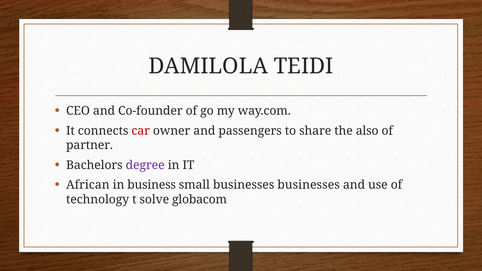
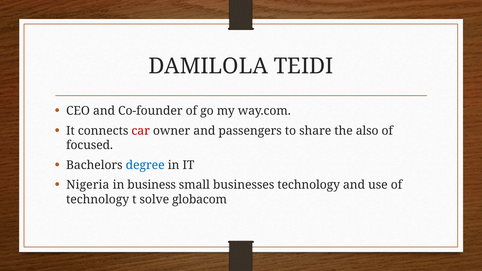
partner: partner -> focused (90, 145)
degree colour: purple -> blue (145, 165)
African: African -> Nigeria (88, 185)
businesses businesses: businesses -> technology (309, 185)
